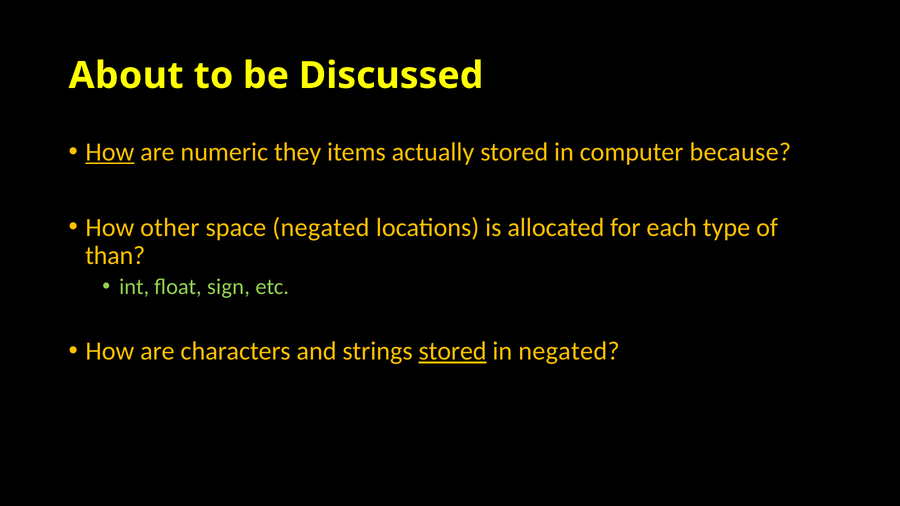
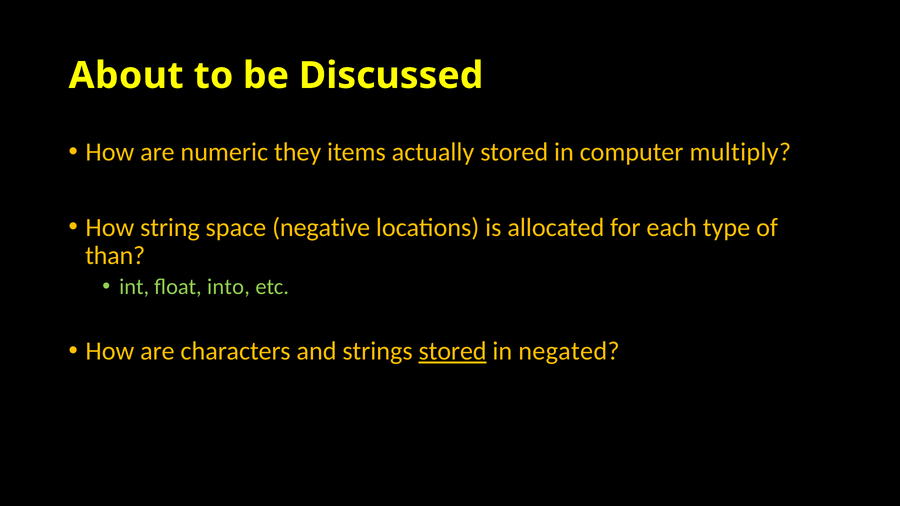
How underline: present -> none (110, 152)
because: because -> multiply (740, 152)
other: other -> string (170, 227)
space negated: negated -> negative (321, 227)
sign: sign -> into (228, 287)
